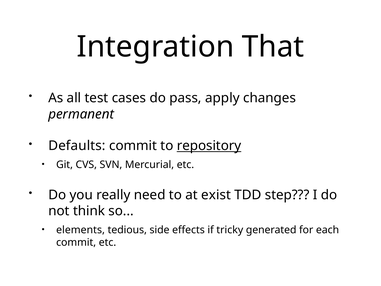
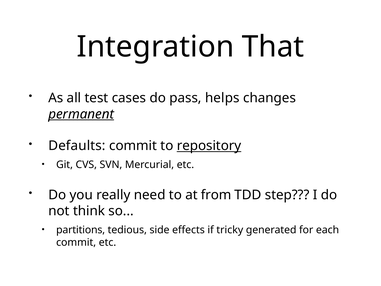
apply: apply -> helps (222, 98)
permanent underline: none -> present (81, 114)
exist: exist -> from (216, 195)
elements: elements -> partitions (81, 230)
